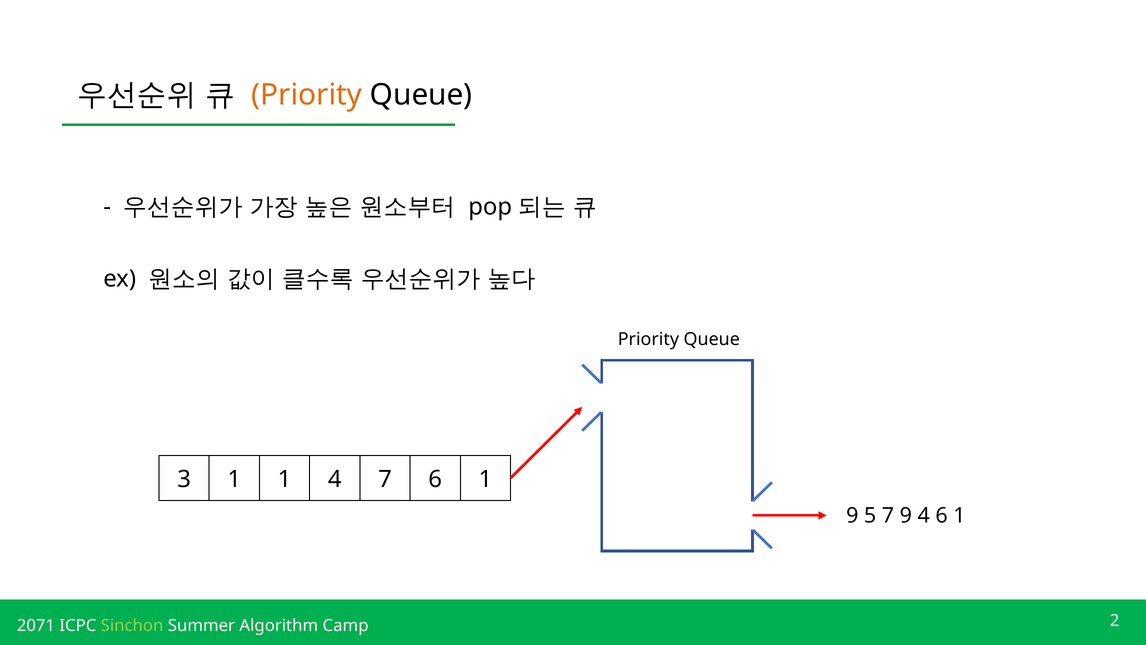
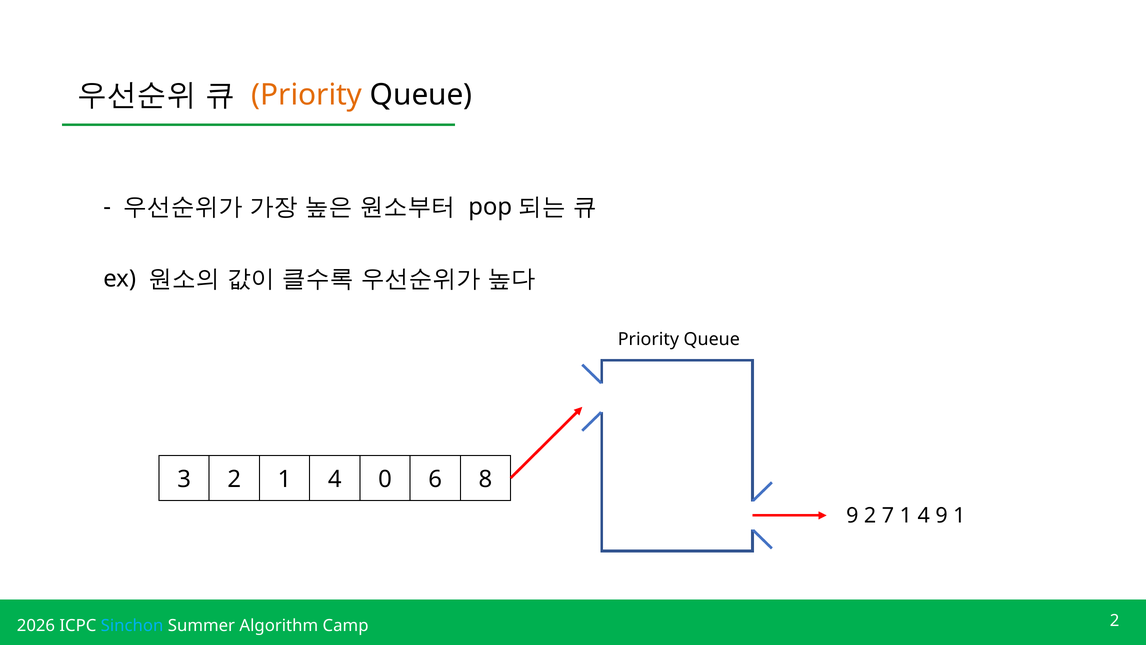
3 1: 1 -> 2 (234, 479)
4 7: 7 -> 0 (385, 479)
1: 1 -> 8 (485, 479)
9 5: 5 -> 2 (870, 515)
7 9: 9 -> 1 (906, 515)
4 6: 6 -> 9 (942, 515)
2071: 2071 -> 2026 (36, 625)
Sinchon colour: light green -> light blue (132, 625)
